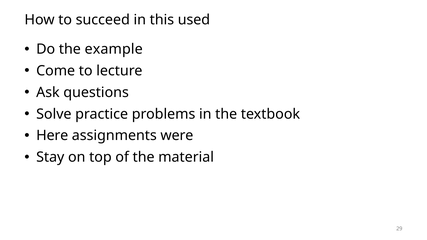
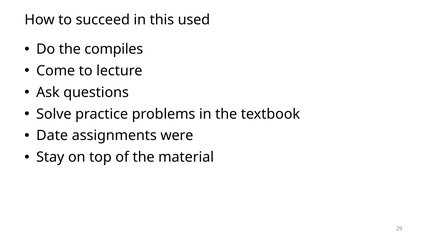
example: example -> compiles (114, 49)
Here: Here -> Date (52, 136)
